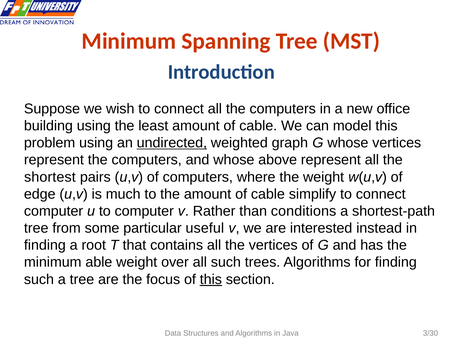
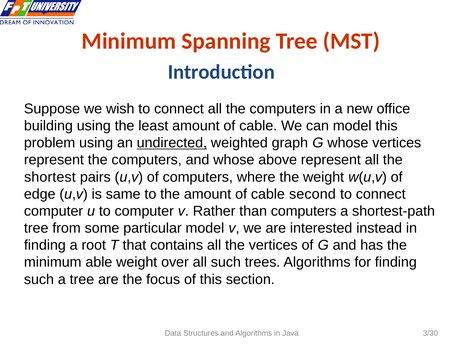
much: much -> same (123, 194)
simplify: simplify -> second (312, 194)
than conditions: conditions -> computers (304, 211)
particular useful: useful -> model (205, 228)
this underline: present -> none (211, 280)
